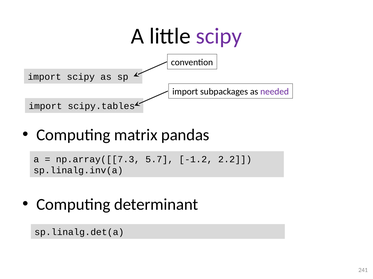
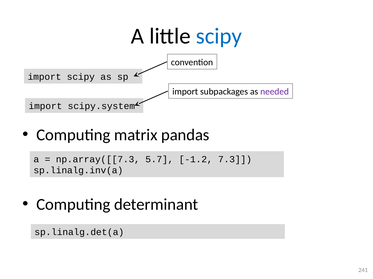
scipy colour: purple -> blue (219, 36)
scipy.tables: scipy.tables -> scipy.system (101, 106)
2.2: 2.2 -> 7.3 (235, 160)
